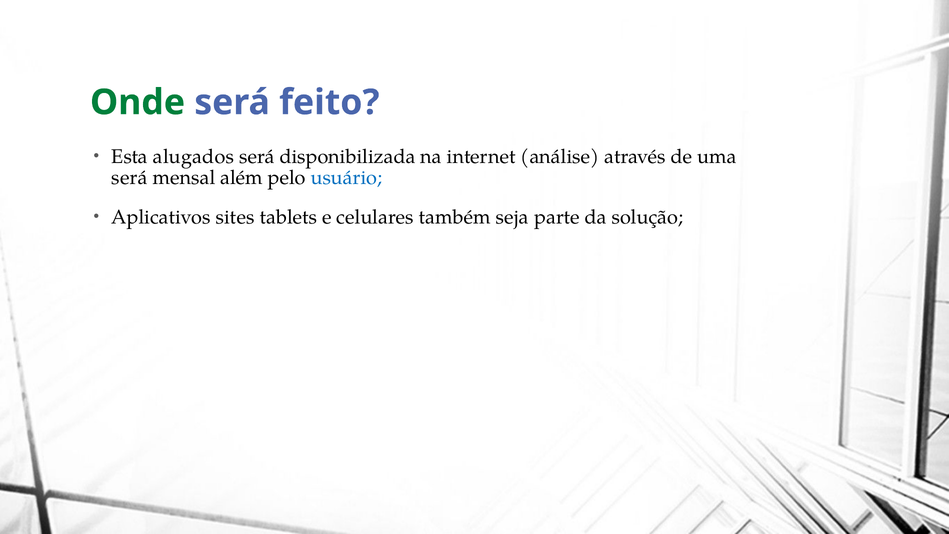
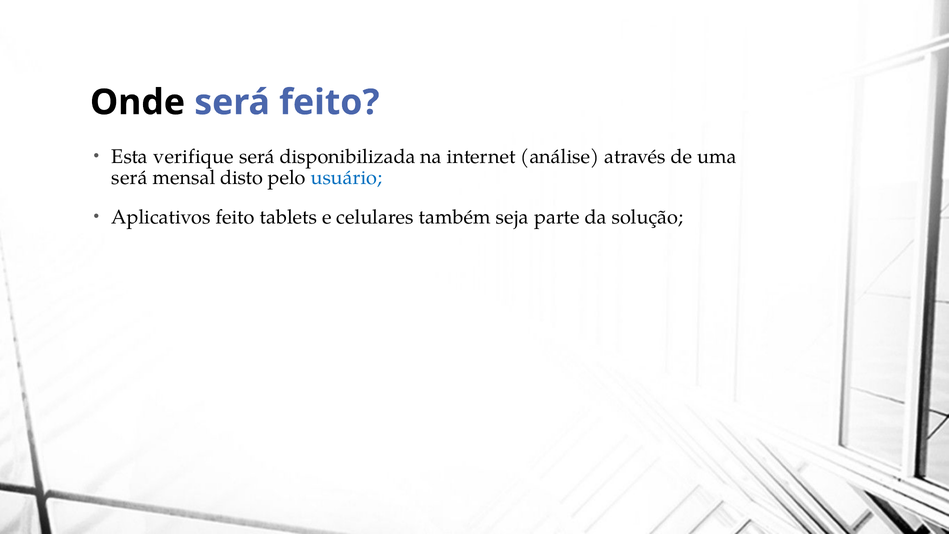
Onde colour: green -> black (138, 102)
alugados: alugados -> verifique (194, 157)
além: além -> disto (242, 178)
Aplicativos sites: sites -> feito (235, 217)
